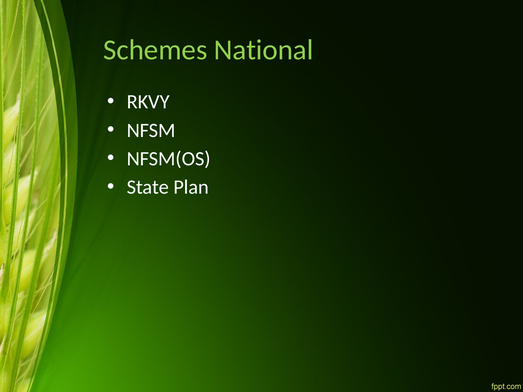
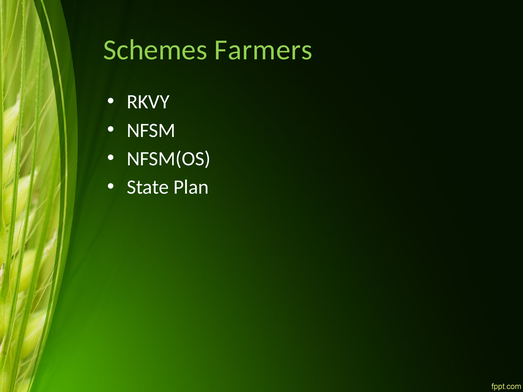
National: National -> Farmers (263, 50)
